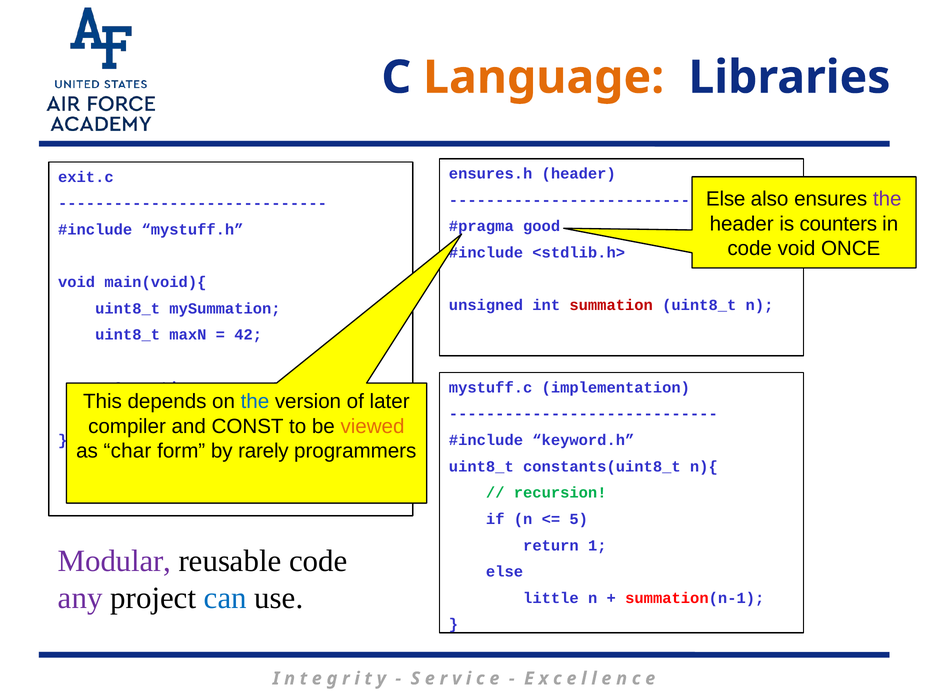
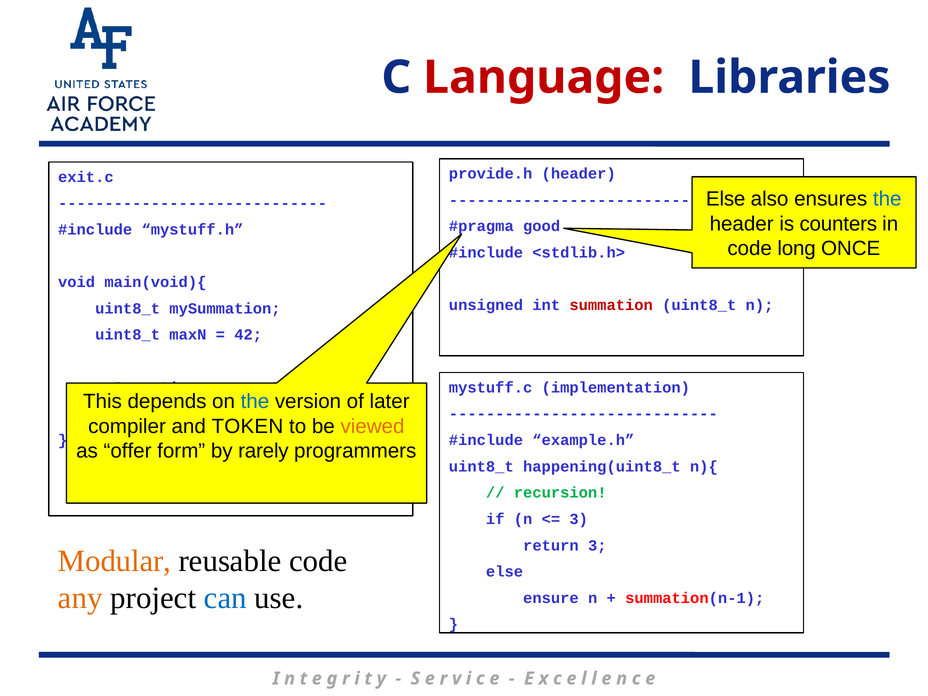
Language colour: orange -> red (544, 77)
ensures.h: ensures.h -> provide.h (491, 174)
the colour: purple -> blue (887, 199)
code void: void -> long (797, 249)
CONST: CONST -> TOKEN (247, 426)
keyword.h: keyword.h -> example.h (583, 440)
char: char -> offer (128, 451)
constants(uint8_t: constants(uint8_t -> happening(uint8_t (602, 466)
5: 5 -> 3 (579, 519)
return 1: 1 -> 3 (597, 545)
Modular colour: purple -> orange (114, 561)
any colour: purple -> orange (80, 598)
little: little -> ensure (551, 598)
